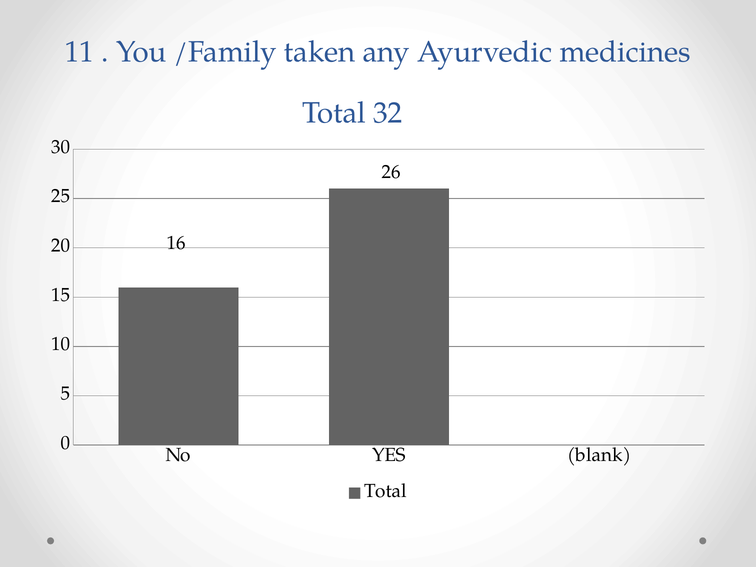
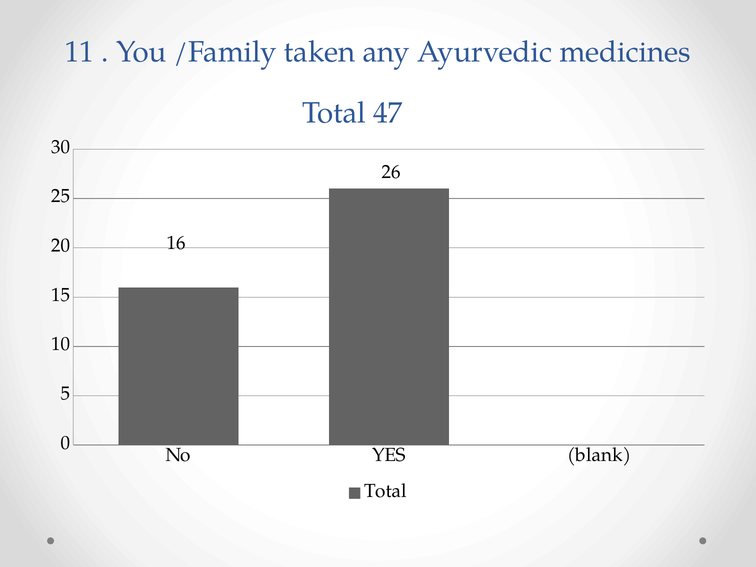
32: 32 -> 47 (388, 113)
